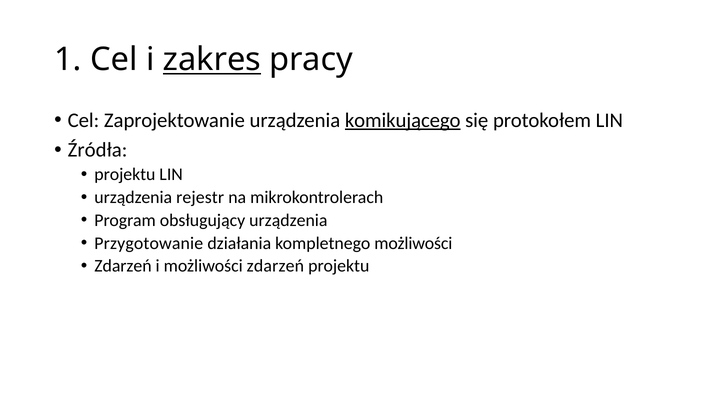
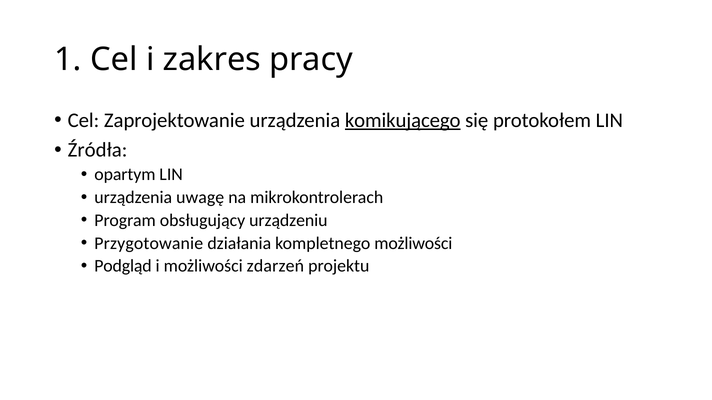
zakres underline: present -> none (212, 60)
projektu: projektu -> opartym (125, 175)
rejestr: rejestr -> uwagę (200, 198)
obsługujący urządzenia: urządzenia -> urządzeniu (288, 221)
Zdarzeń: Zdarzeń -> Podgląd (123, 266)
